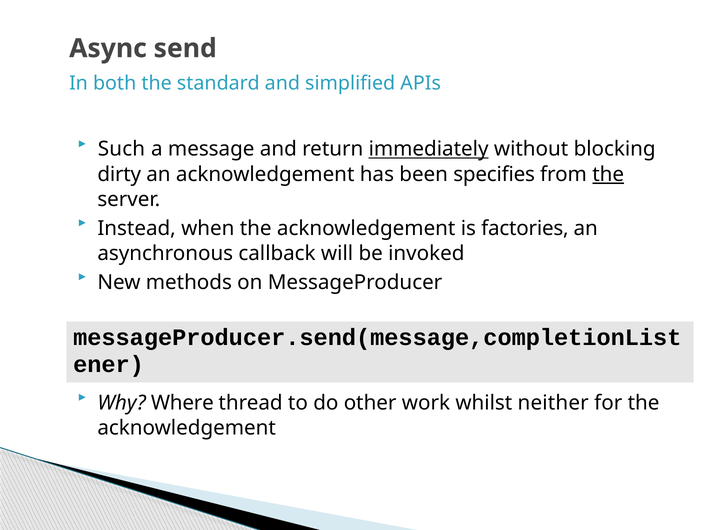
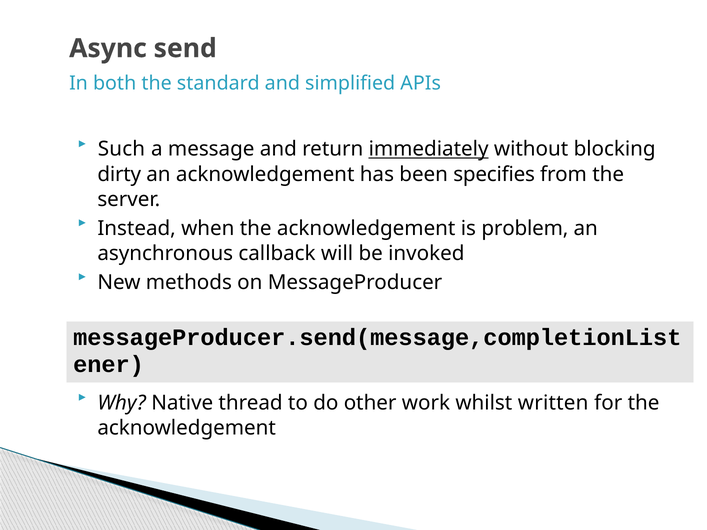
the underline: present -> none (608, 174)
factories: factories -> problem (525, 228)
Where: Where -> Native (182, 403)
neither: neither -> written (553, 403)
